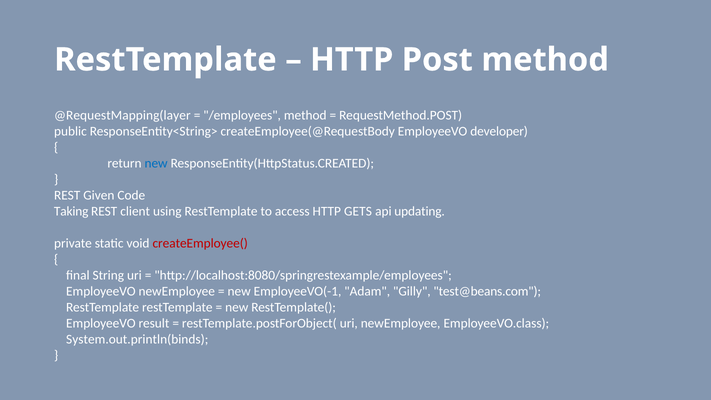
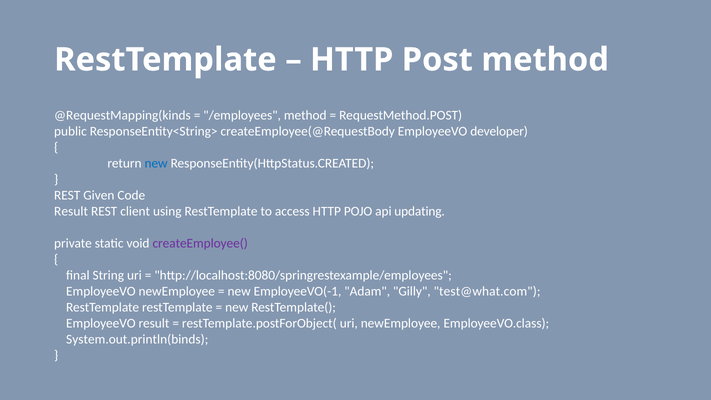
@RequestMapping(layer: @RequestMapping(layer -> @RequestMapping(kinds (122, 115)
Taking: Taking -> Result (71, 211)
GETS: GETS -> POJO (358, 211)
createEmployee( colour: red -> purple (200, 243)
test@beans.com: test@beans.com -> test@what.com (487, 291)
